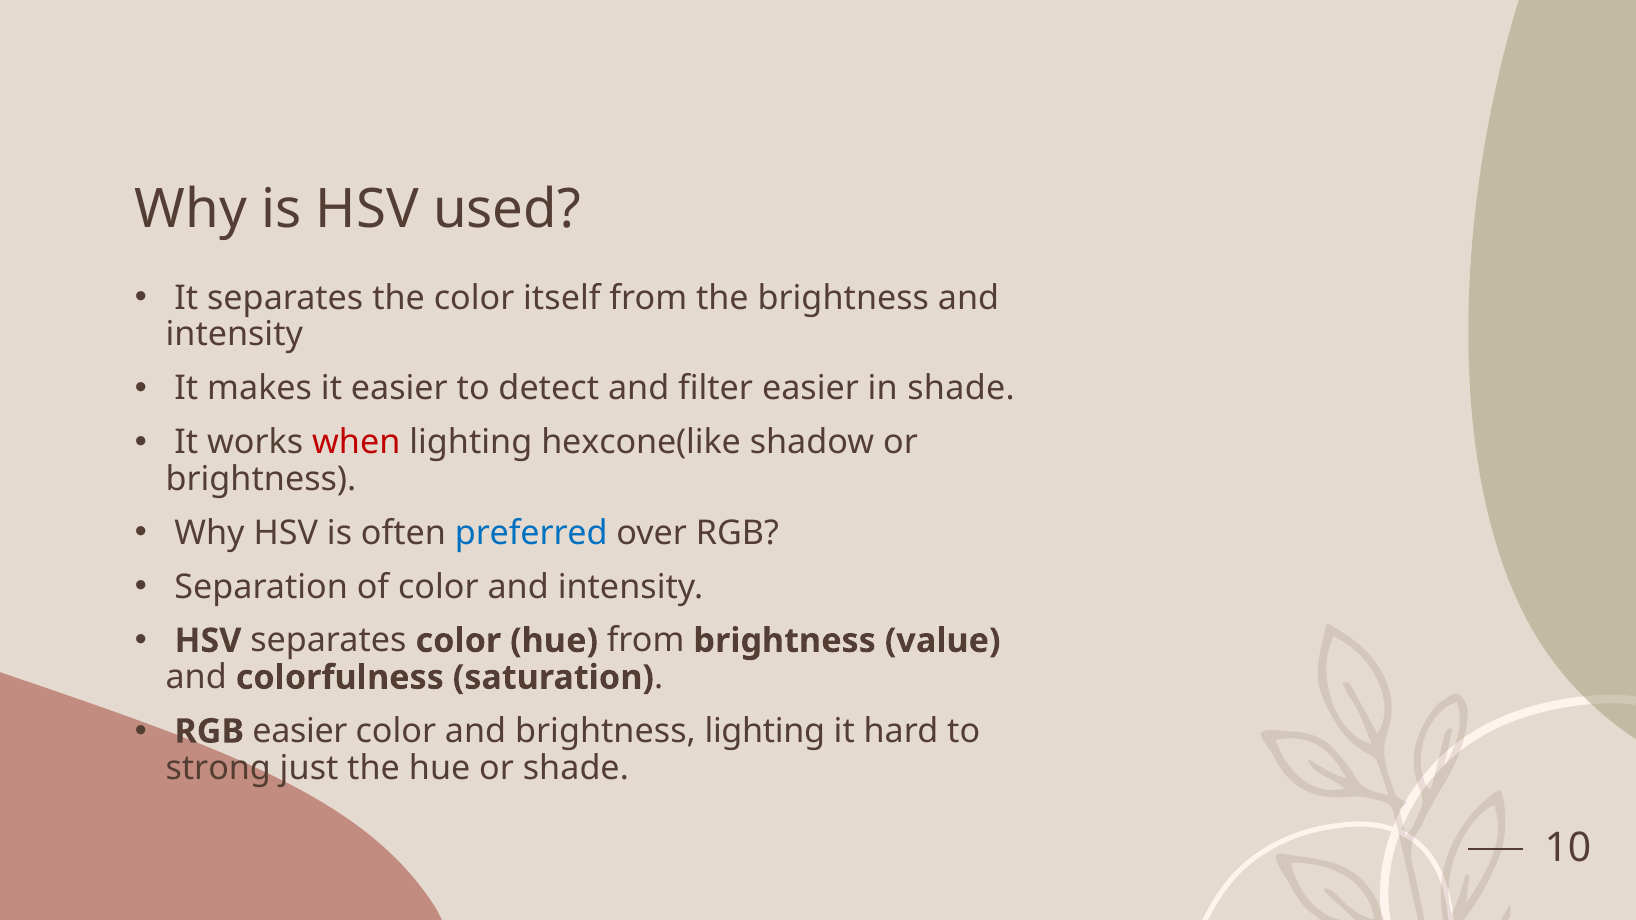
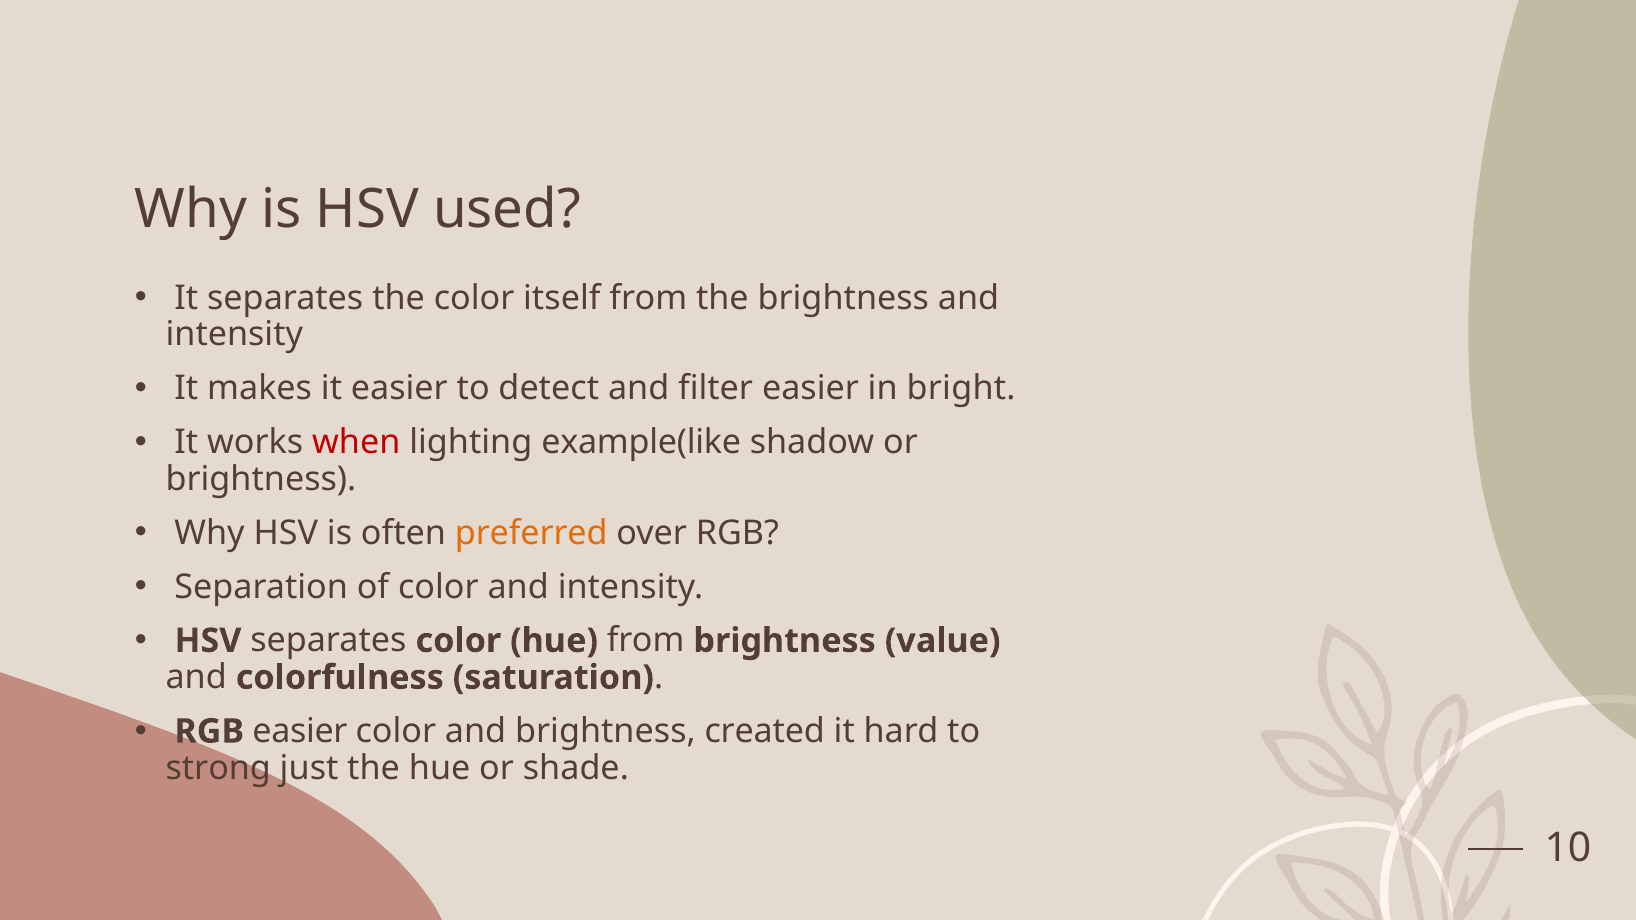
in shade: shade -> bright (961, 389)
hexcone(like: hexcone(like -> example(like (641, 442)
preferred colour: blue -> orange (531, 533)
brightness lighting: lighting -> created (765, 732)
